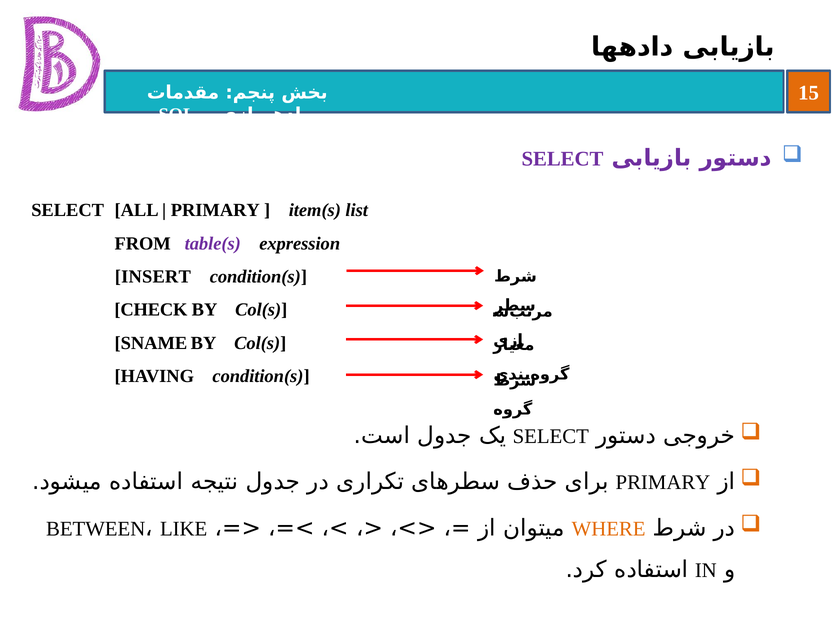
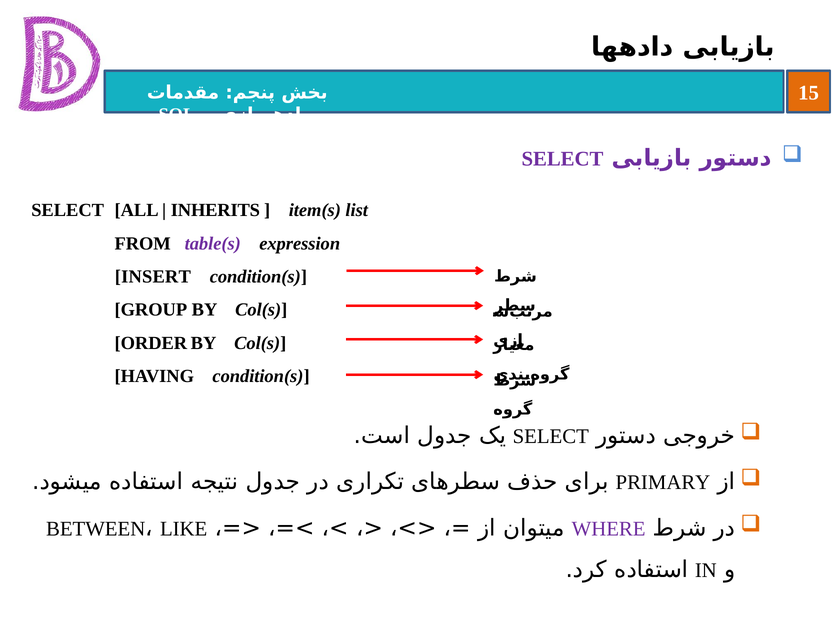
PRIMARY: PRIMARY -> INHERITS (215, 210)
CHECK: CHECK -> GROUP (151, 310)
SNAME: SNAME -> ORDER (151, 343)
WHERE colour: orange -> purple (609, 529)
